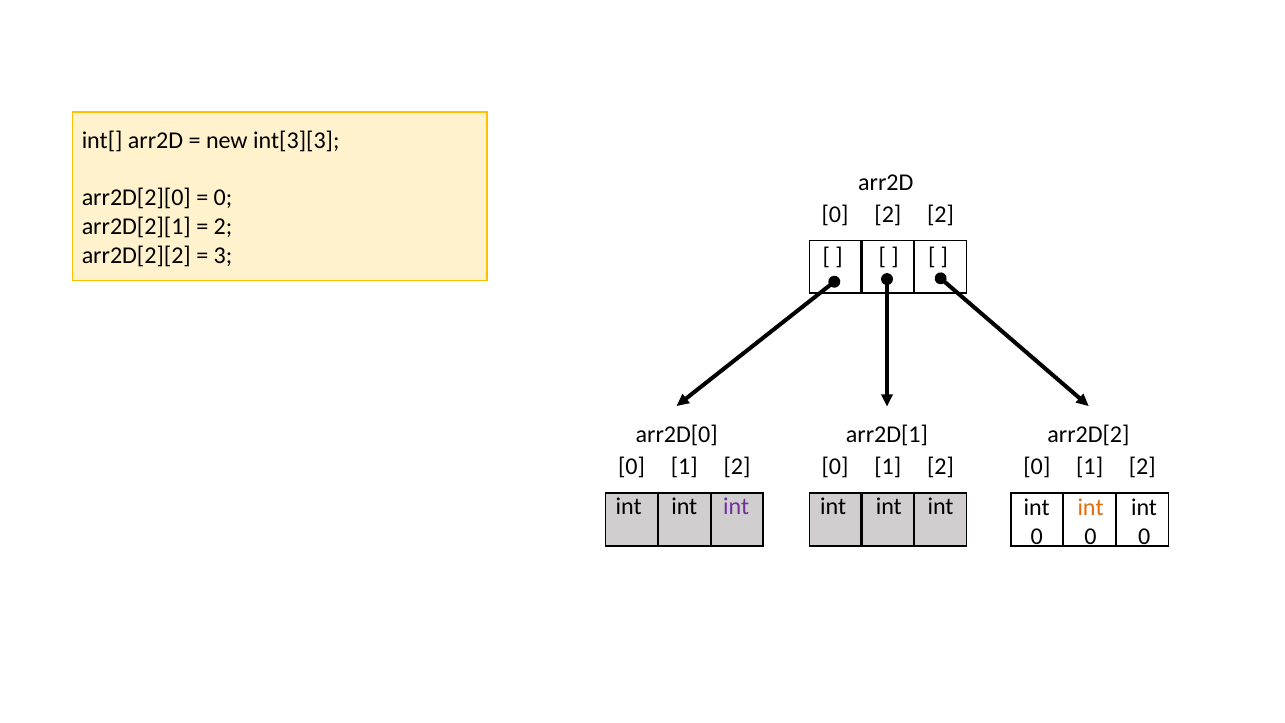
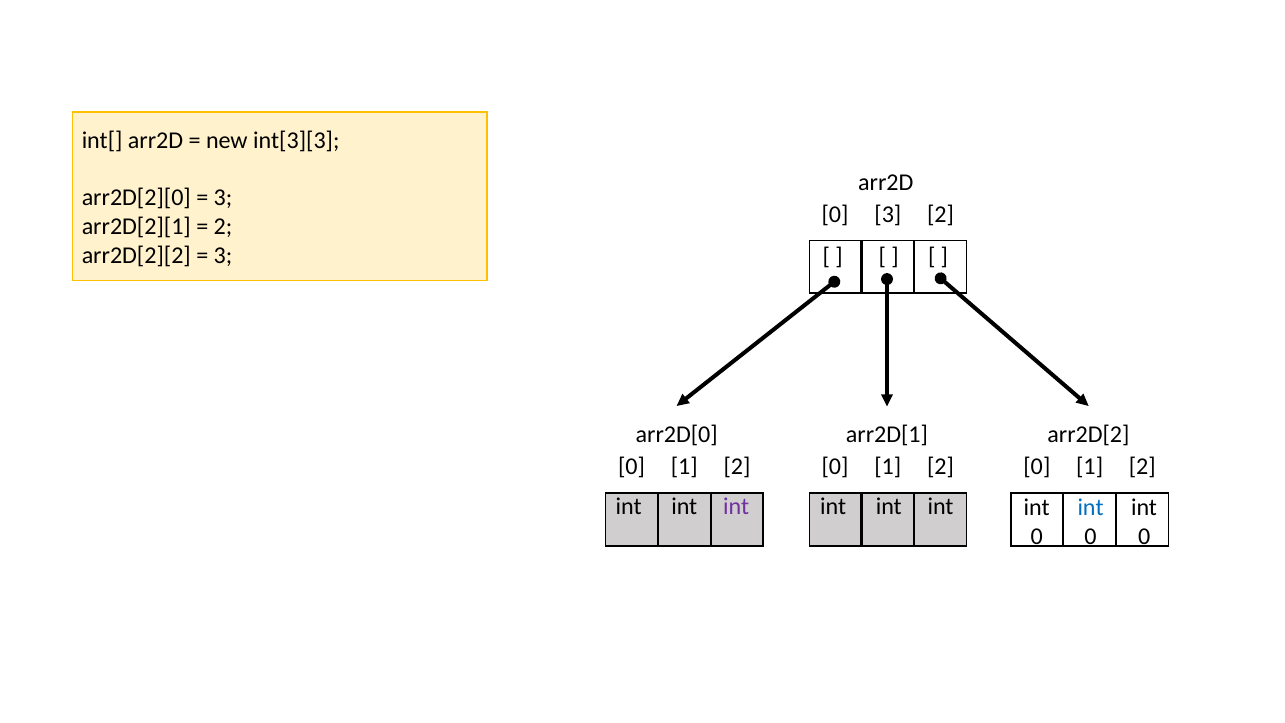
0: 0 -> 3 (223, 198)
0 2: 2 -> 3 (888, 214)
int colour: orange -> blue (1091, 508)
